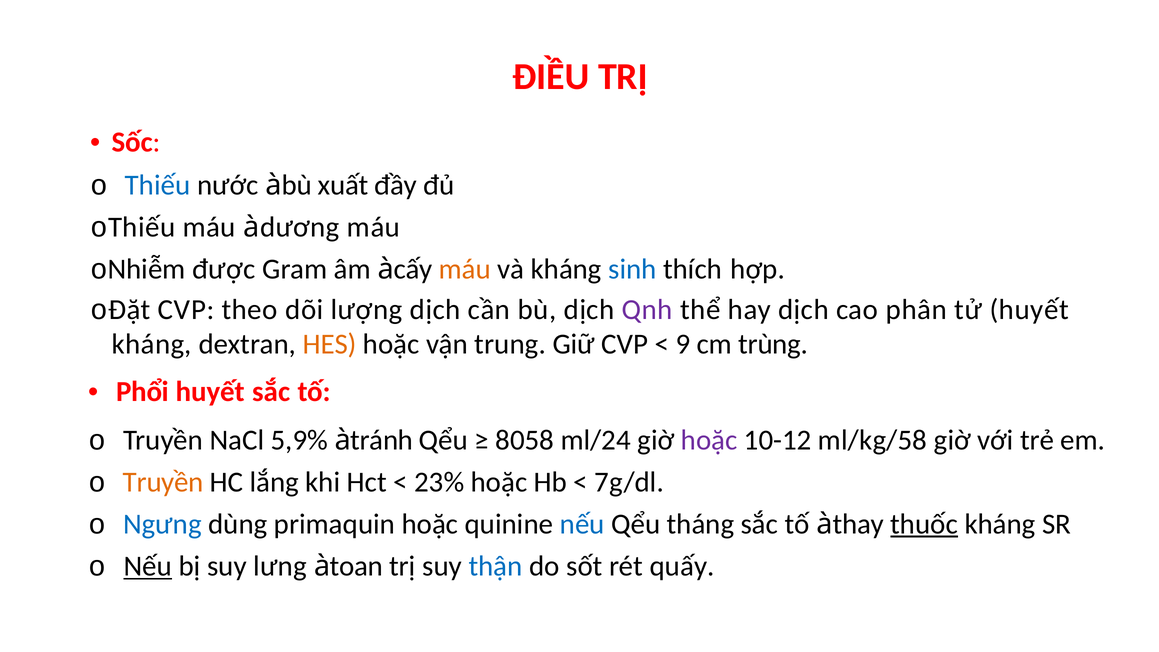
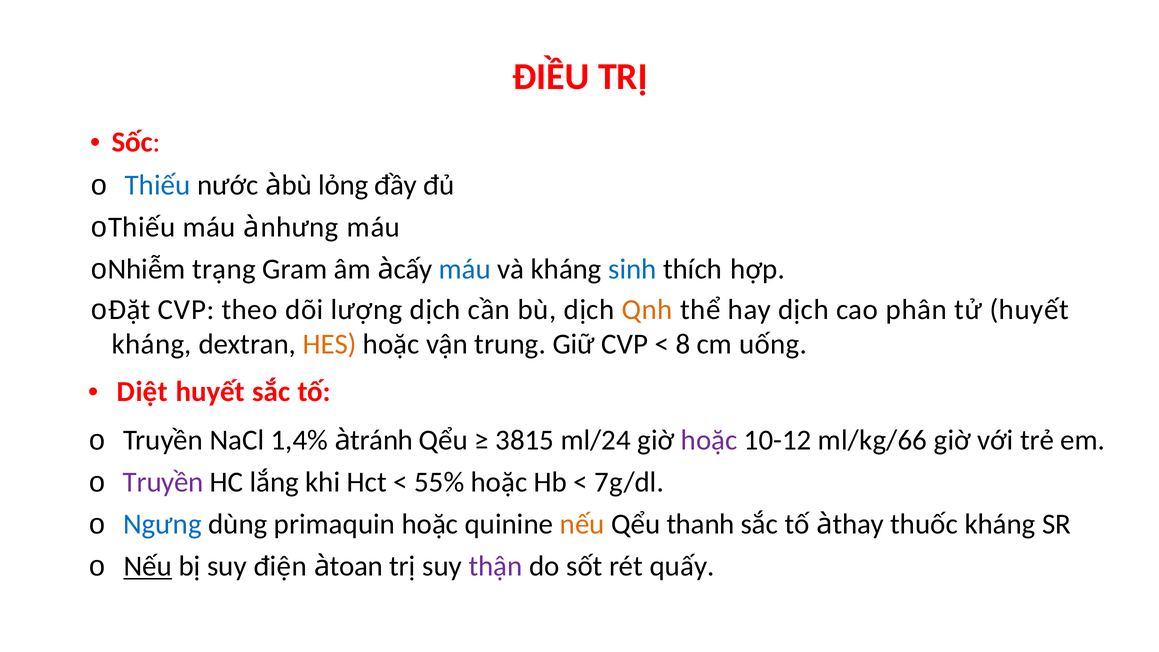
xuất: xuất -> lỏng (343, 185)
dương: dương -> nhưng (300, 227)
được: được -> trạng (224, 269)
máu colour: orange -> blue (465, 269)
Qnh colour: purple -> orange (647, 310)
9: 9 -> 8 (683, 344)
trùng: trùng -> uống (773, 344)
Phổi: Phổi -> Diệt (142, 392)
5,9%: 5,9% -> 1,4% (299, 440)
8058: 8058 -> 3815 (525, 440)
ml/kg/58: ml/kg/58 -> ml/kg/66 (873, 440)
Truyền colour: orange -> purple (163, 482)
23%: 23% -> 55% (439, 482)
nếu colour: blue -> orange (582, 524)
tháng: tháng -> thanh (701, 524)
thuốc underline: present -> none (924, 524)
lưng: lưng -> điện (280, 566)
thận colour: blue -> purple (495, 566)
